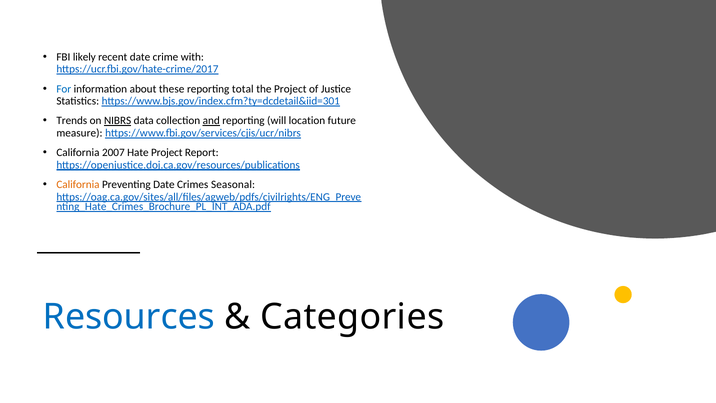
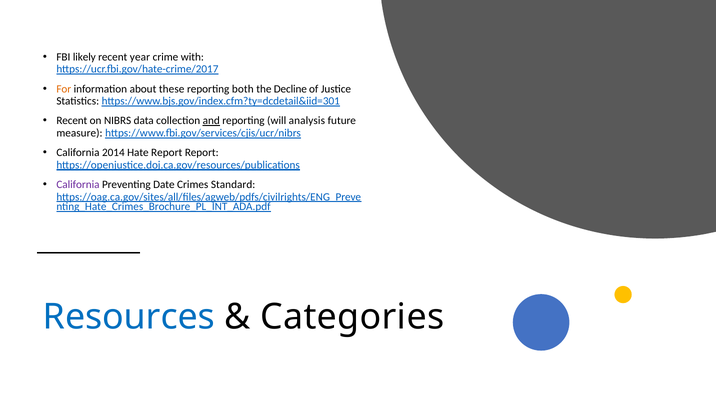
recent date: date -> year (140, 57)
For colour: blue -> orange (64, 89)
total: total -> both (243, 89)
the Project: Project -> Decline (290, 89)
Trends: Trends -> Recent (72, 121)
NIBRS underline: present -> none (118, 121)
location: location -> analysis (307, 121)
2007: 2007 -> 2014 (113, 153)
Hate Project: Project -> Report (167, 153)
California colour: orange -> purple (78, 184)
Seasonal: Seasonal -> Standard (233, 184)
